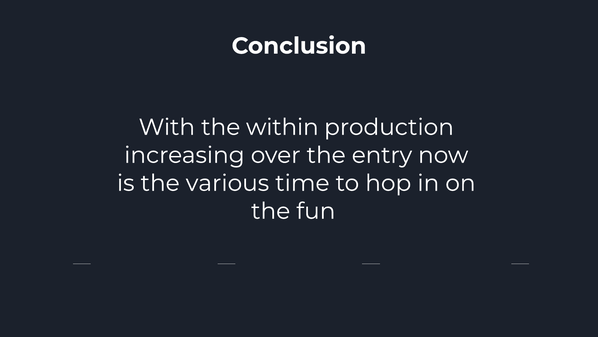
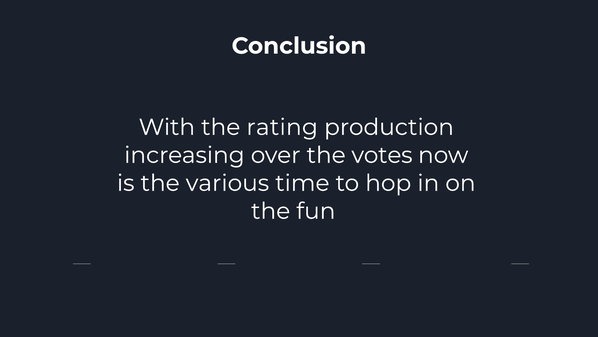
within: within -> rating (282, 127)
entry: entry -> votes (382, 155)
